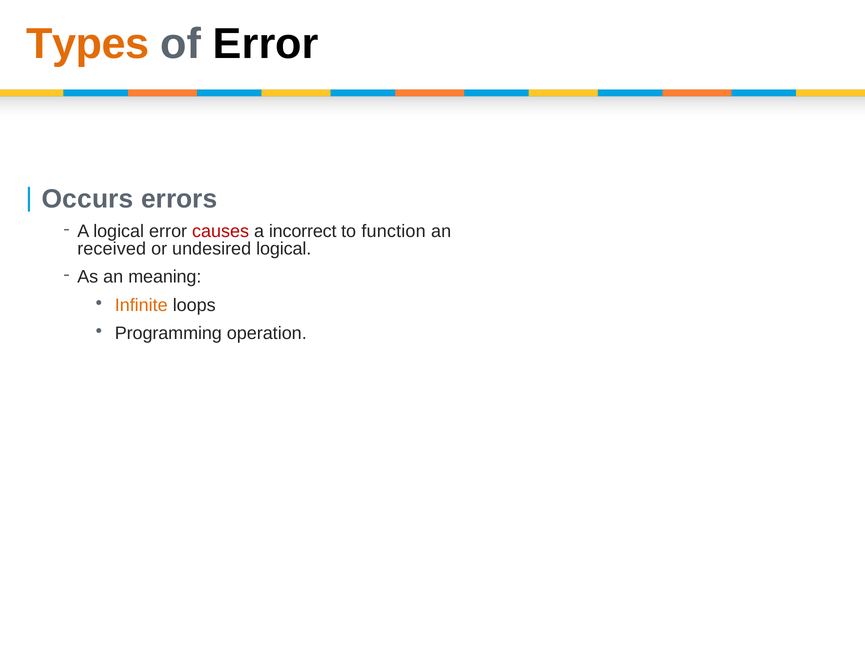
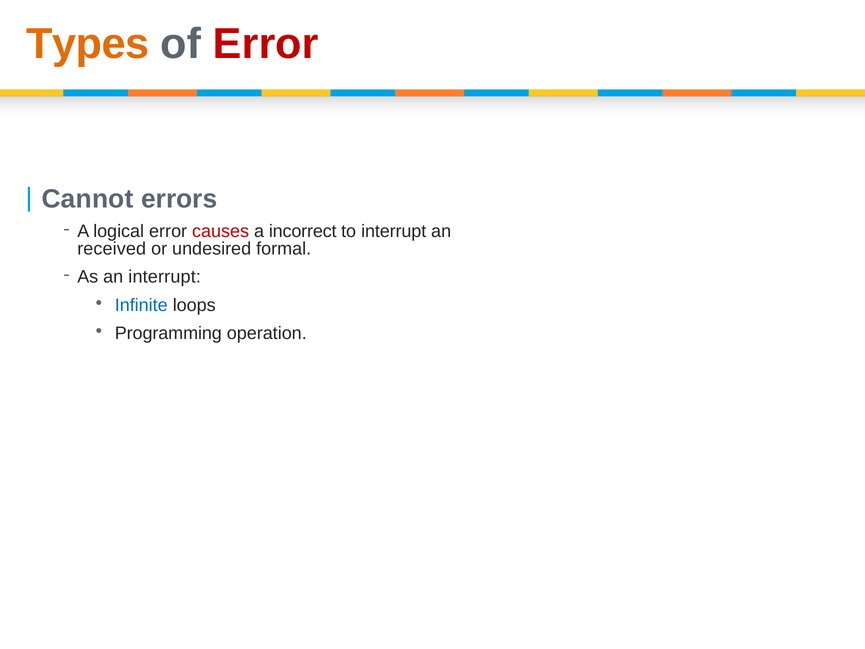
Error colour: black -> red (266, 44)
Occurs: Occurs -> Cannot (88, 199)
to function: function -> interrupt (394, 231)
undesired logical: logical -> formal (284, 249)
an meaning: meaning -> interrupt (165, 277)
Infinite colour: orange -> blue (141, 305)
